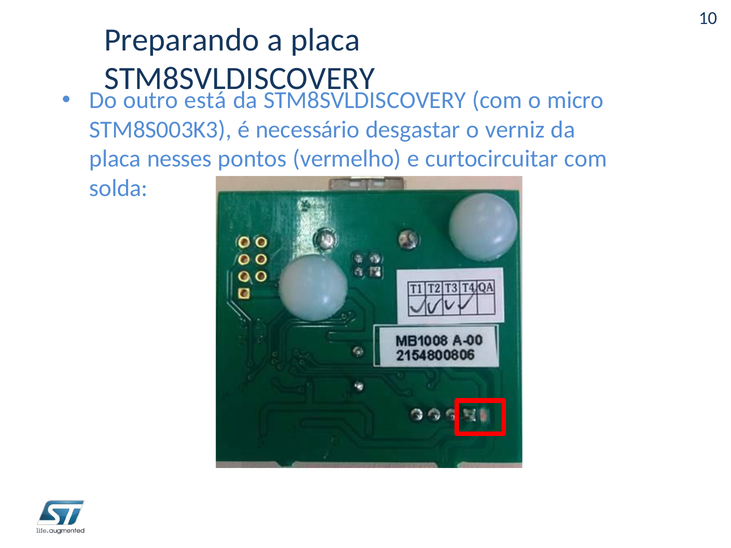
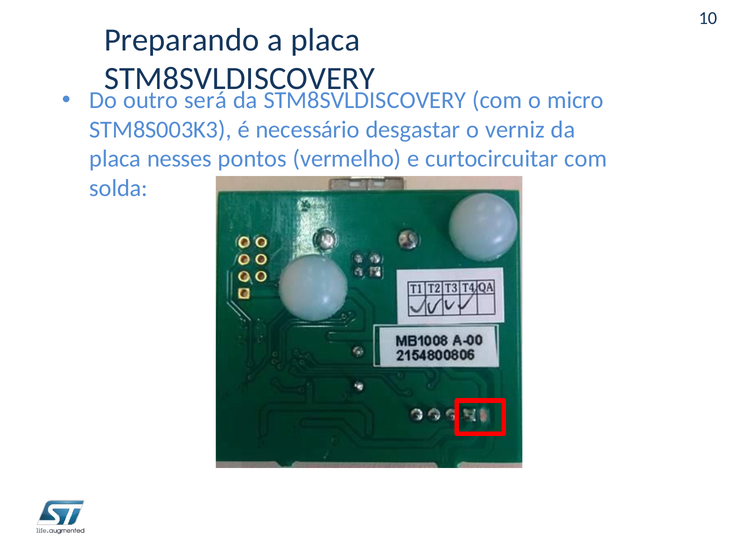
está: está -> será (205, 100)
